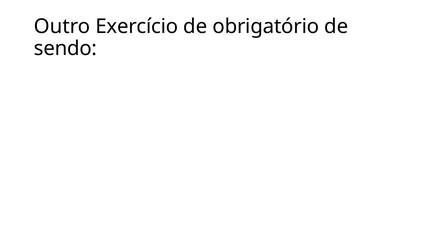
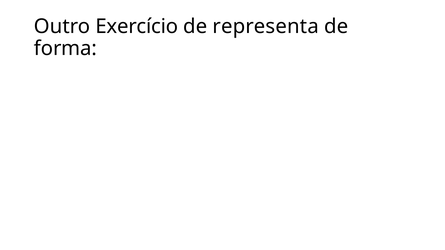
obrigatório: obrigatório -> representa (266, 26)
sendo: sendo -> forma (65, 48)
